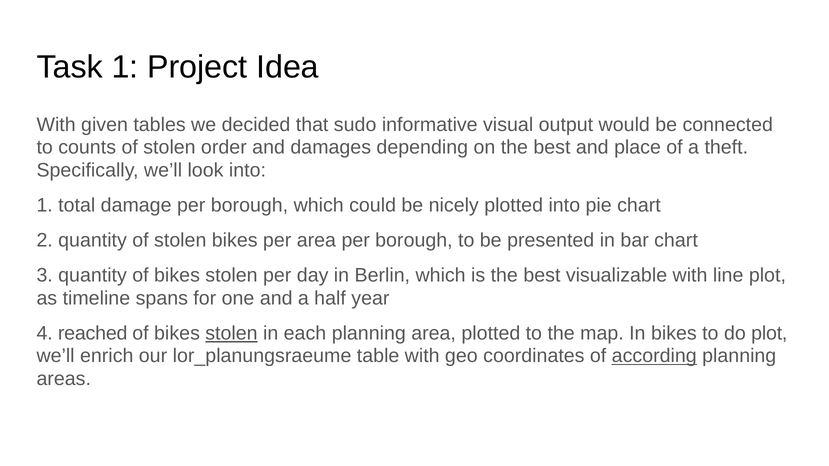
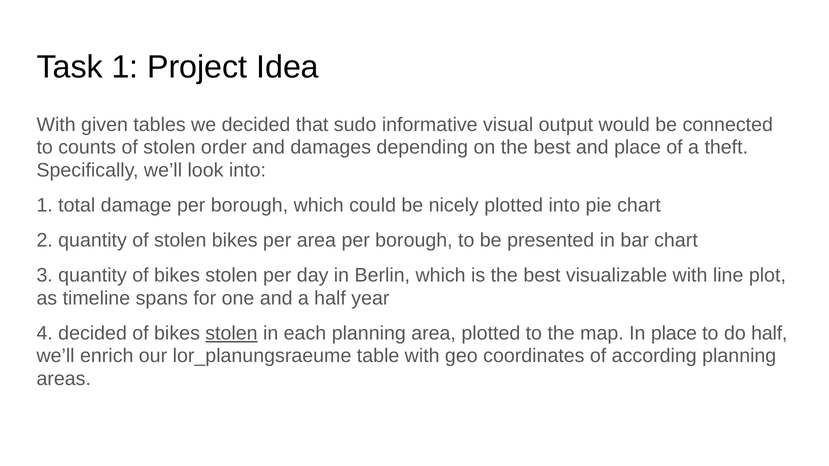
4 reached: reached -> decided (93, 333)
In bikes: bikes -> place (674, 333)
do plot: plot -> half (769, 333)
according underline: present -> none (654, 356)
